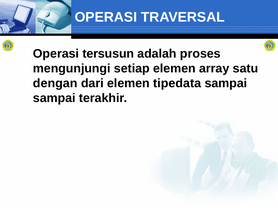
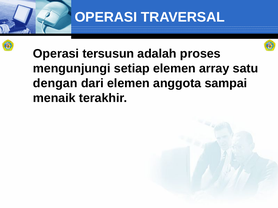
tipedata: tipedata -> anggota (177, 83)
sampai: sampai -> menaik (54, 98)
